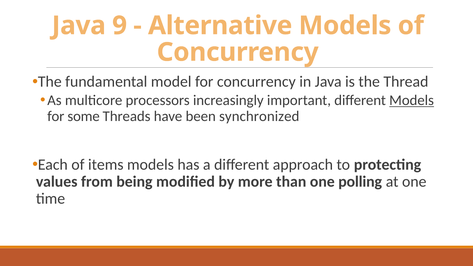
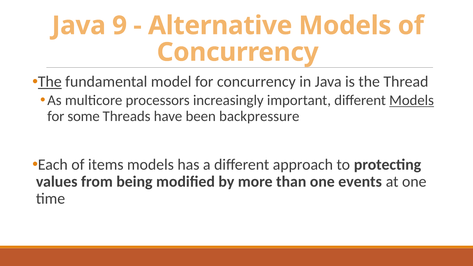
The underline: none -> present (50, 82)
synchronized: synchronized -> backpressure (259, 116)
polling: polling -> events (360, 182)
